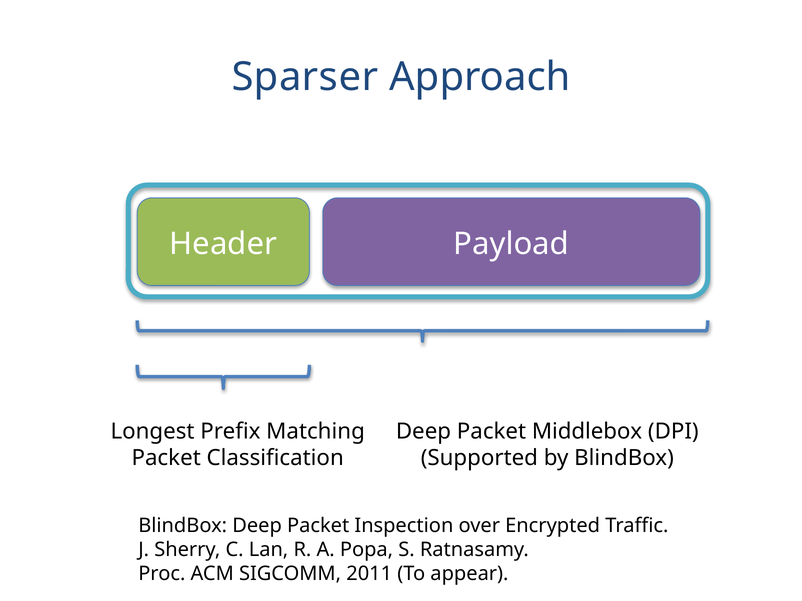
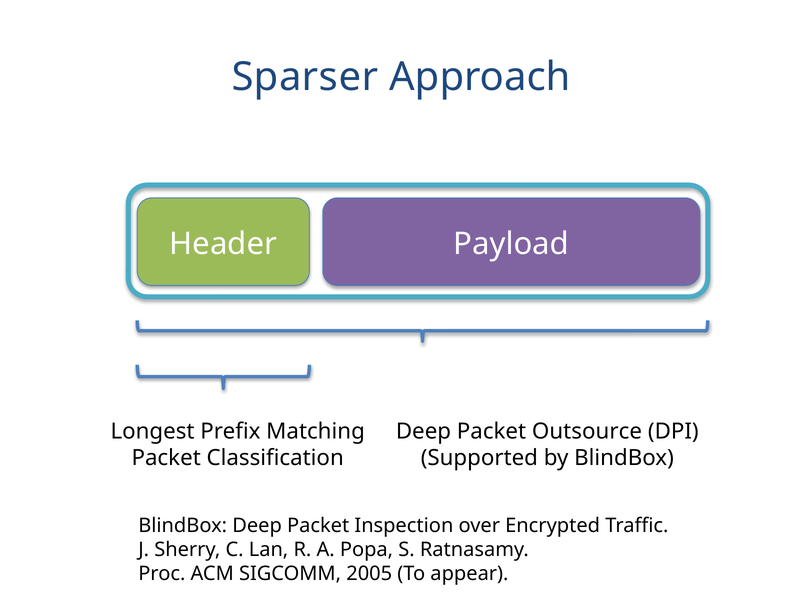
Middlebox: Middlebox -> Outsource (587, 432)
2011: 2011 -> 2005 (369, 574)
